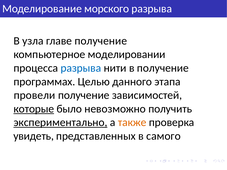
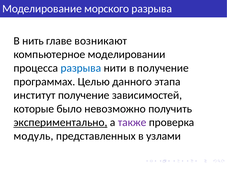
узла: узла -> нить (33, 41)
главе получение: получение -> возникают (101, 41)
провели: провели -> институт (35, 95)
которые underline: present -> none (34, 109)
также colour: orange -> purple (132, 123)
увидеть: увидеть -> модуль (34, 136)
самого: самого -> узлами (164, 136)
